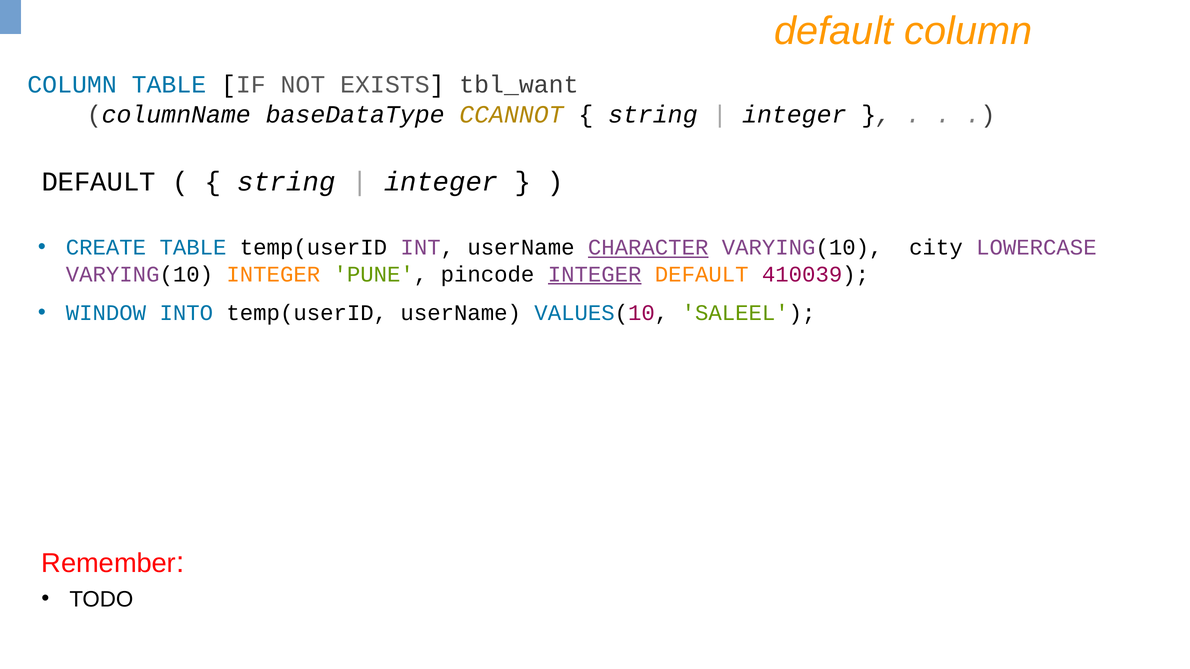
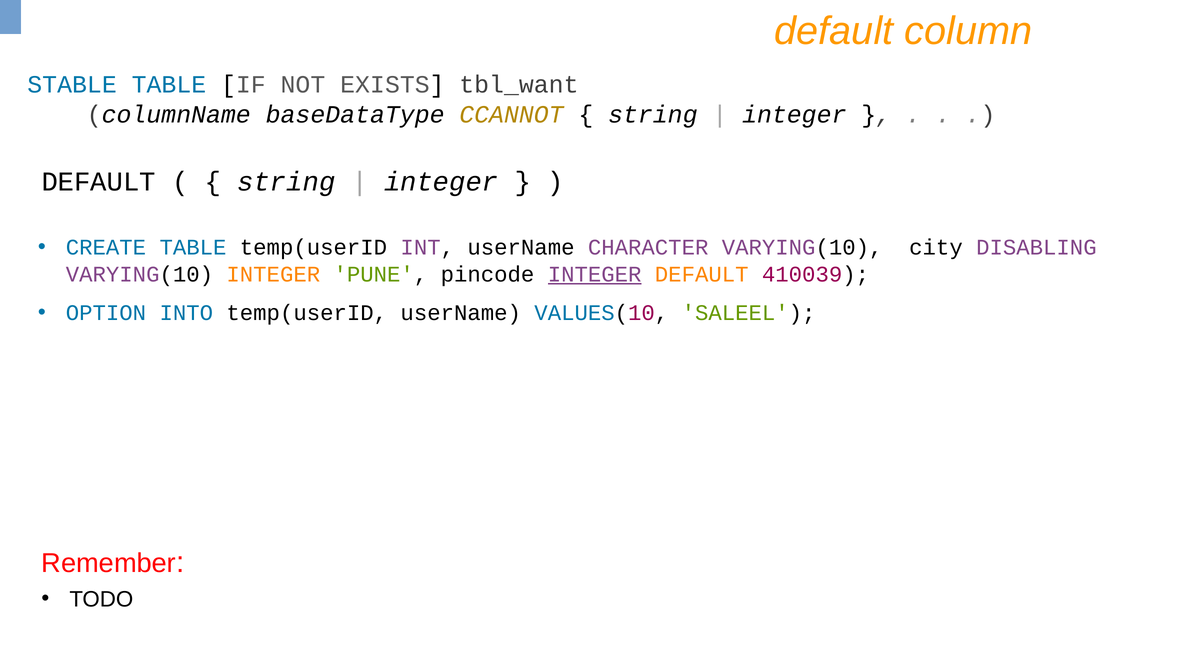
COLUMN: COLUMN -> STABLE (72, 85)
CHARACTER underline: present -> none (648, 248)
LOWERCASE: LOWERCASE -> DISABLING (1036, 248)
WINDOW: WINDOW -> OPTION (106, 313)
